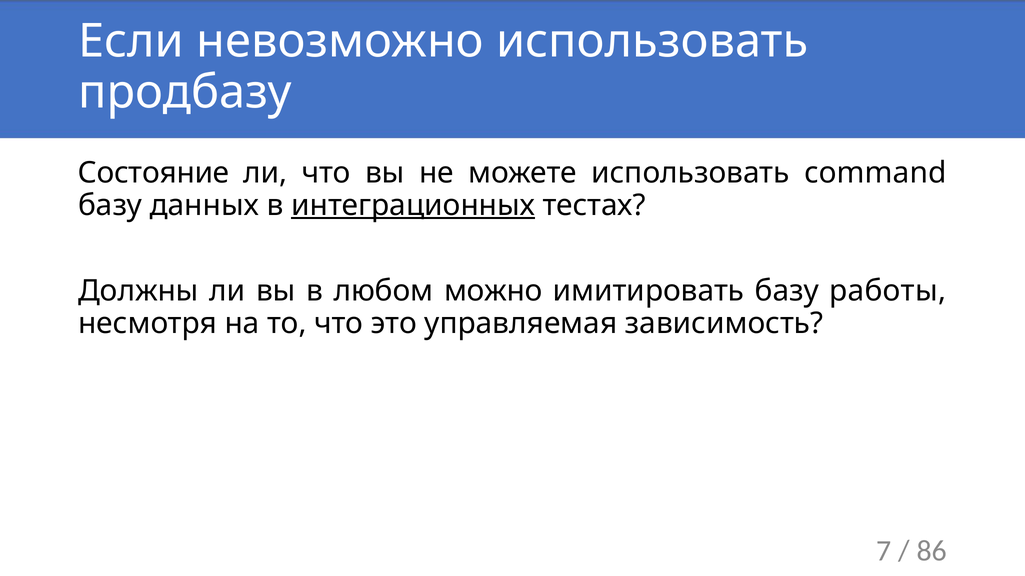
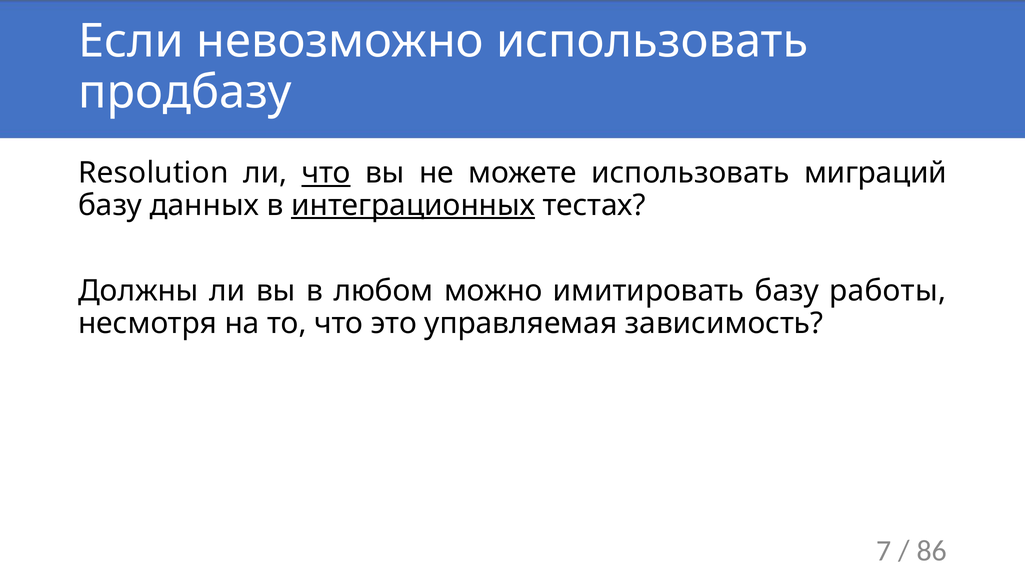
Состояние: Состояние -> Resolution (153, 173)
что underline: none -> present (326, 173)
command: command -> миграций (875, 173)
